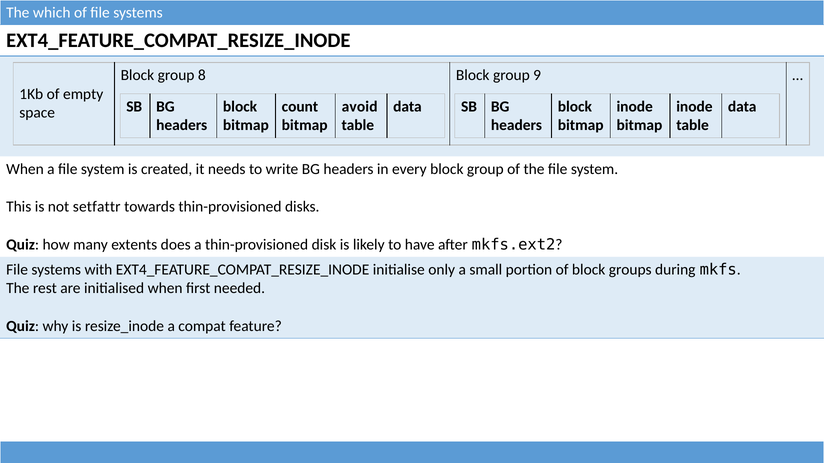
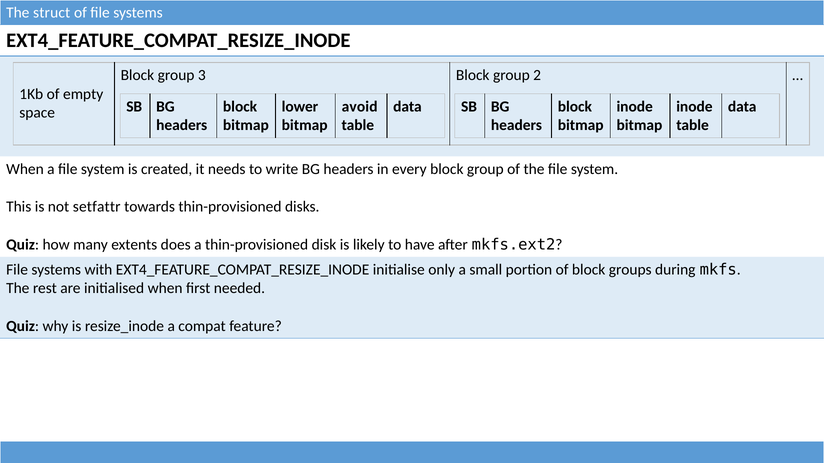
which: which -> struct (52, 13)
8: 8 -> 3 (202, 75)
9: 9 -> 2 (537, 75)
count: count -> lower (300, 107)
